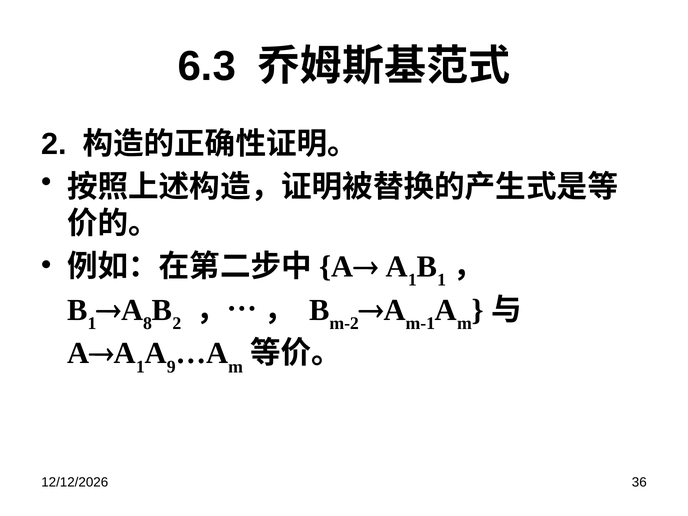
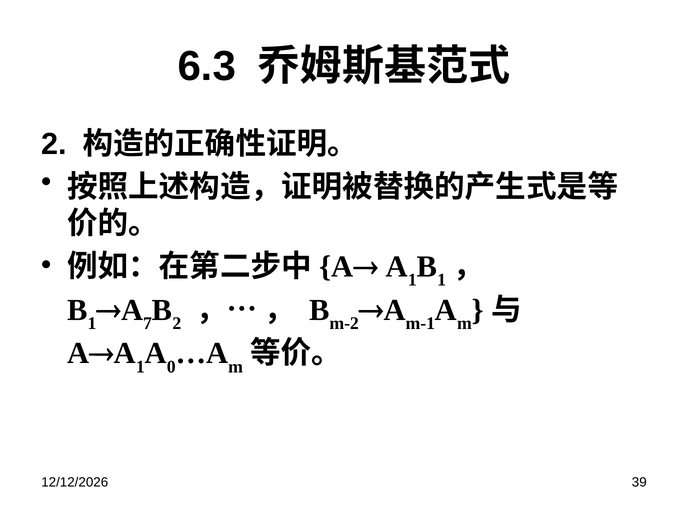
8: 8 -> 7 (148, 323)
9: 9 -> 0 (171, 367)
36: 36 -> 39 (639, 482)
